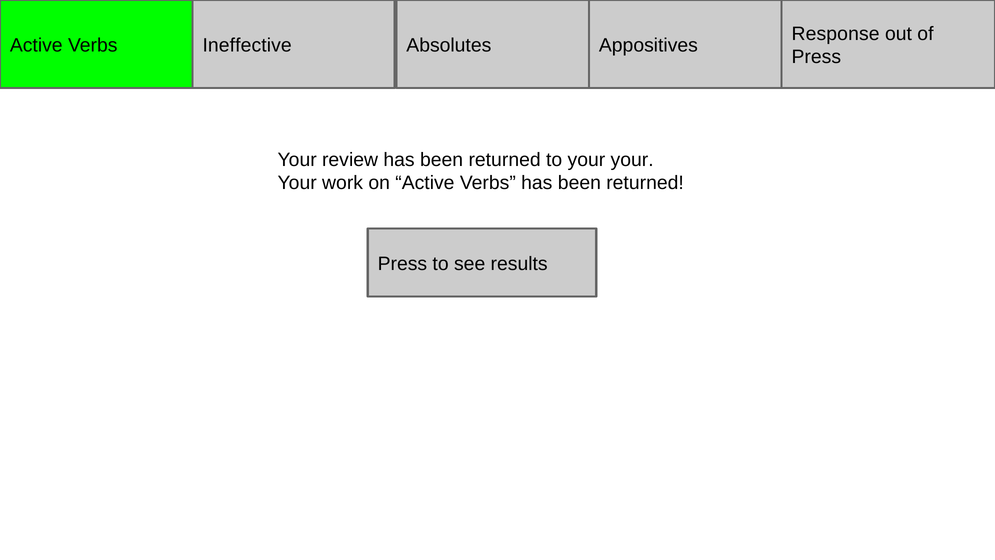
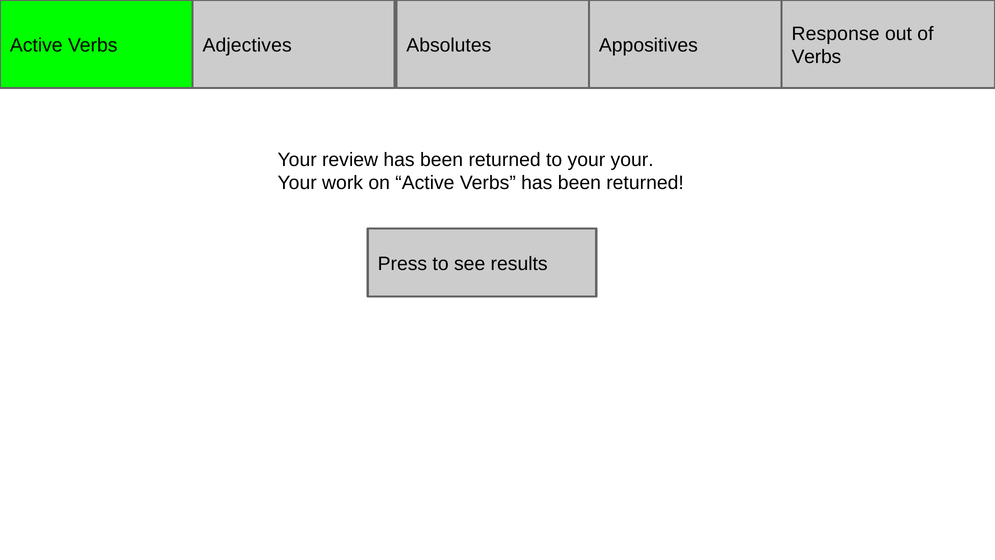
Ineffective: Ineffective -> Adjectives (247, 45)
Press: Press -> Verbs (816, 57)
